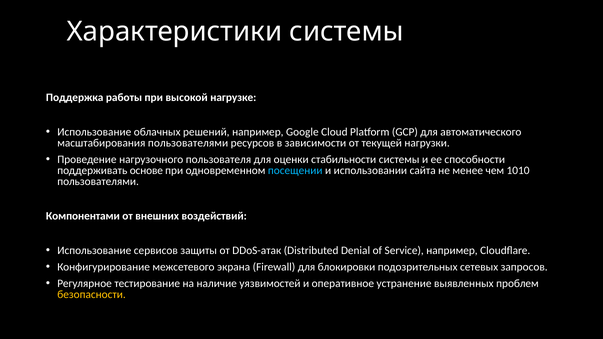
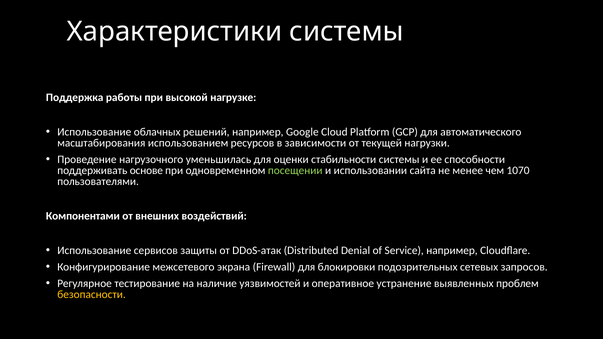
масштабирования пользователями: пользователями -> использованием (188, 143)
пользователя: пользователя -> уменьшилась (218, 160)
посещении colour: light blue -> light green (295, 171)
1010: 1010 -> 1070 (518, 171)
